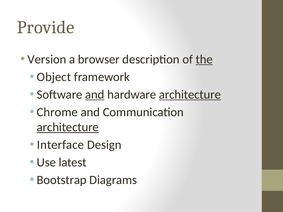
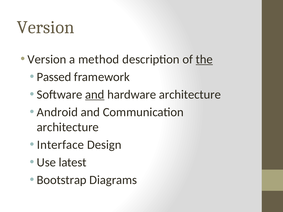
Provide: Provide -> Version (46, 27)
browser: browser -> method (99, 59)
Object: Object -> Passed (54, 77)
architecture underline: present -> none (190, 95)
Chrome: Chrome -> Android (57, 112)
architecture underline: present -> none (68, 127)
